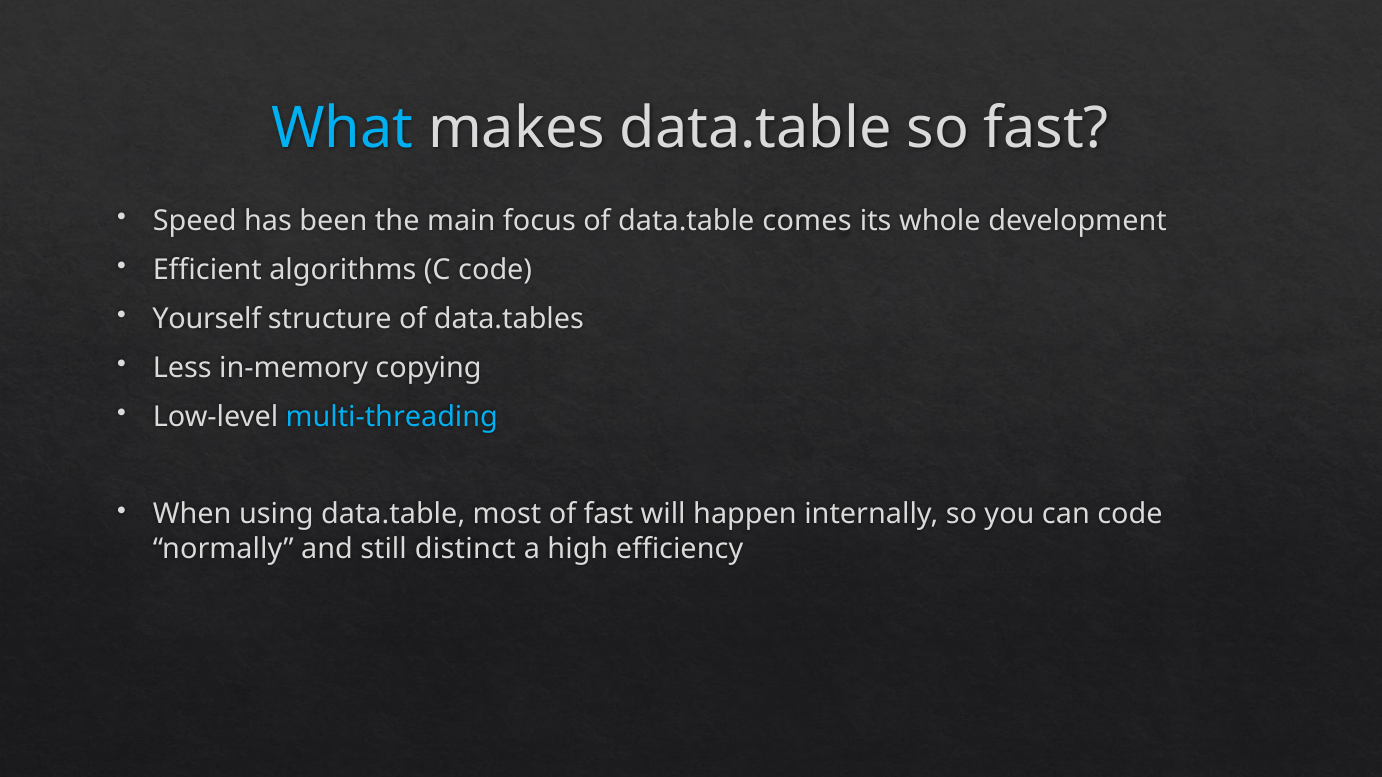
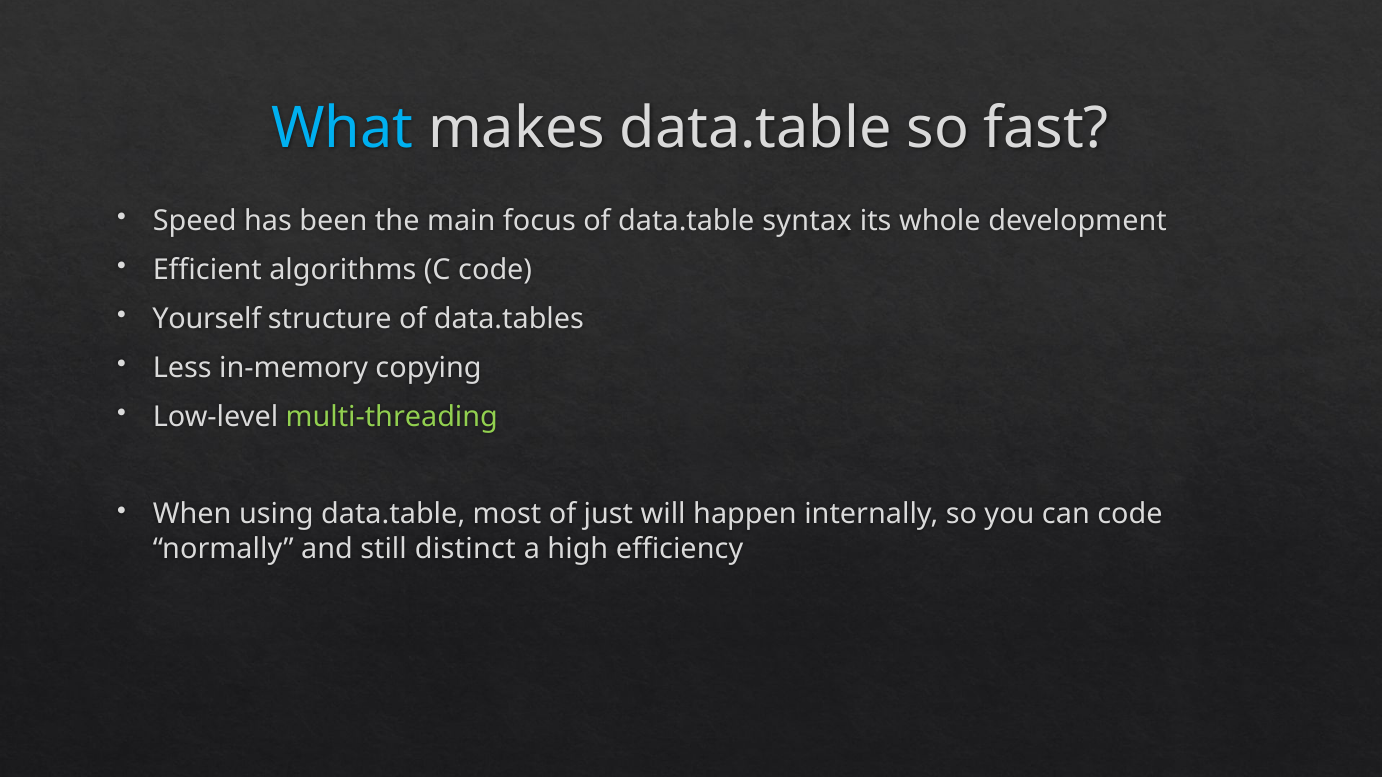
comes: comes -> syntax (807, 221)
multi-threading colour: light blue -> light green (392, 417)
of fast: fast -> just (608, 515)
